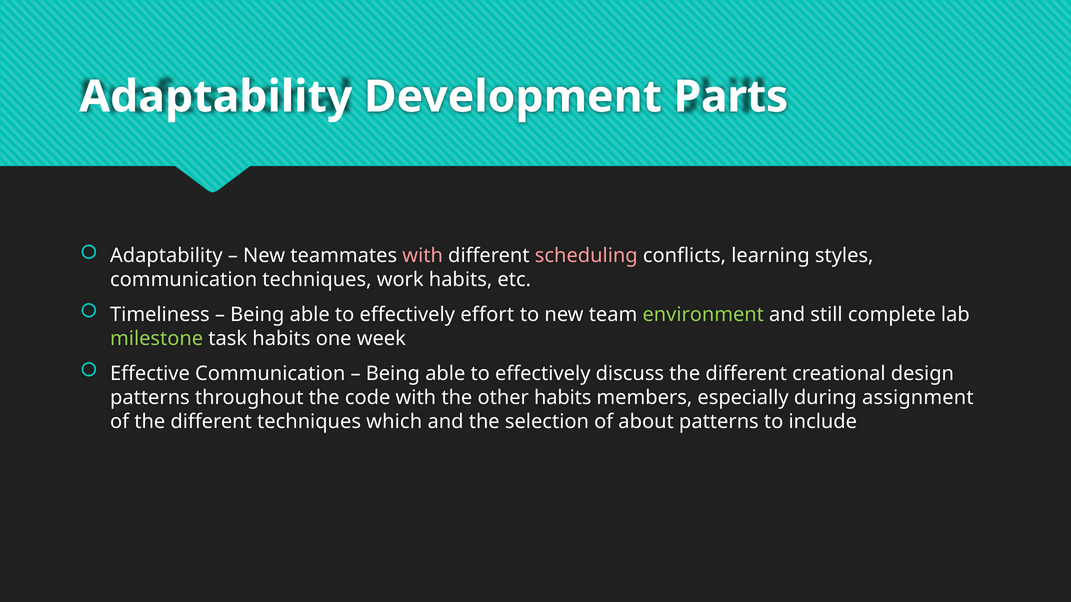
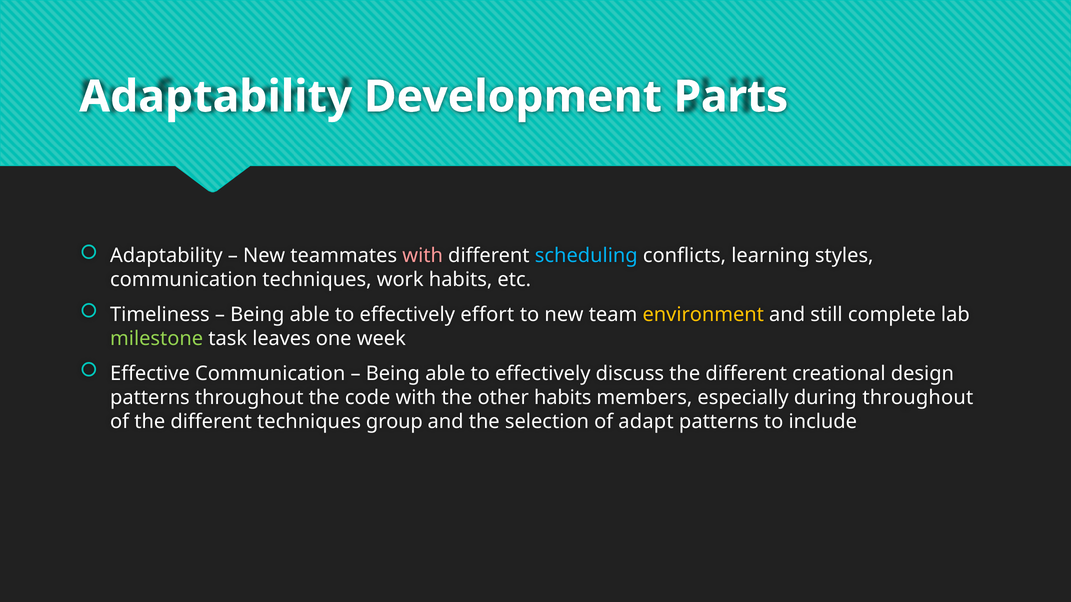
scheduling colour: pink -> light blue (586, 256)
environment colour: light green -> yellow (703, 315)
task habits: habits -> leaves (281, 339)
during assignment: assignment -> throughout (918, 398)
which: which -> group (394, 422)
about: about -> adapt (646, 422)
